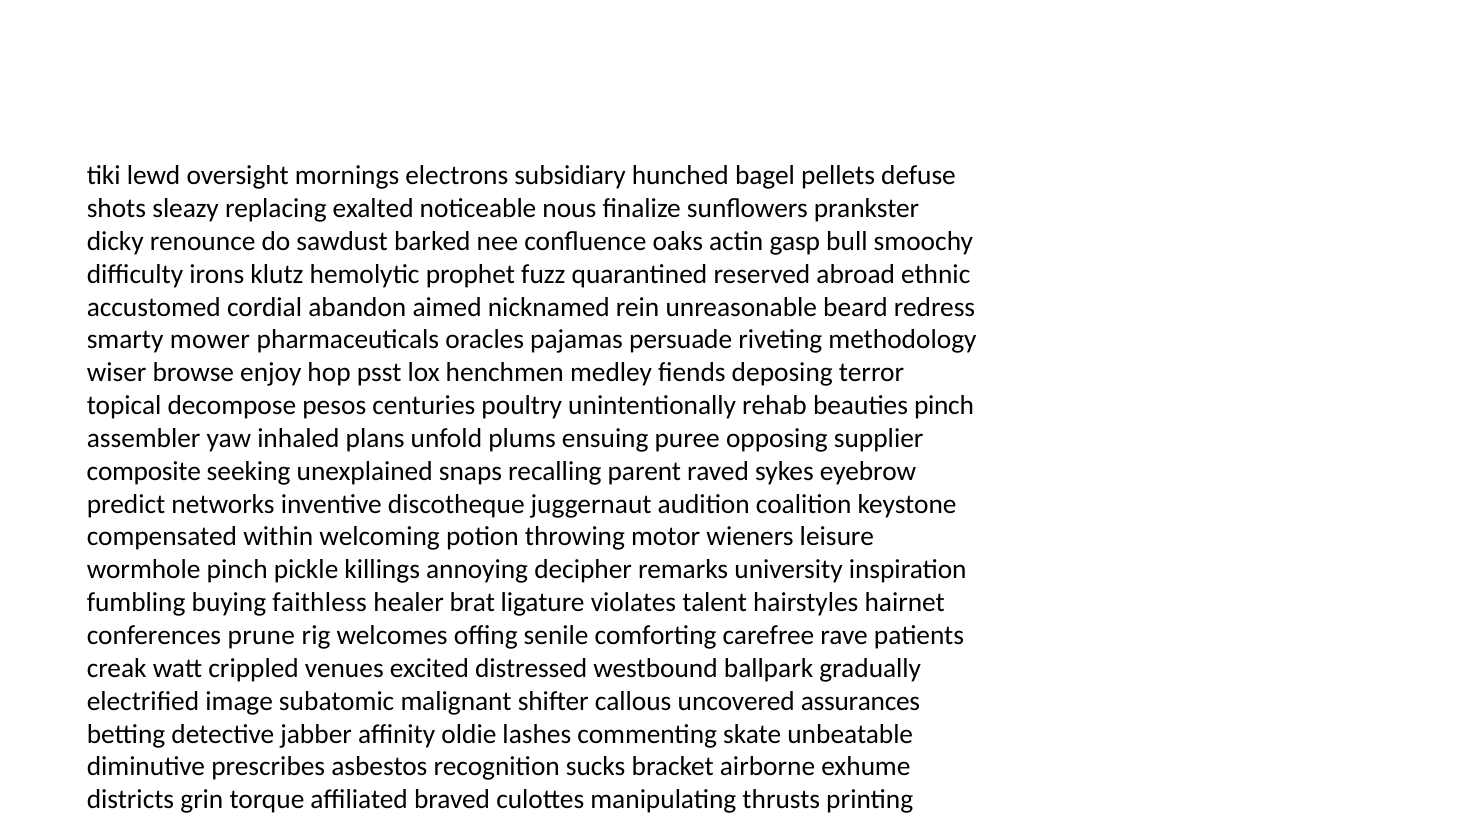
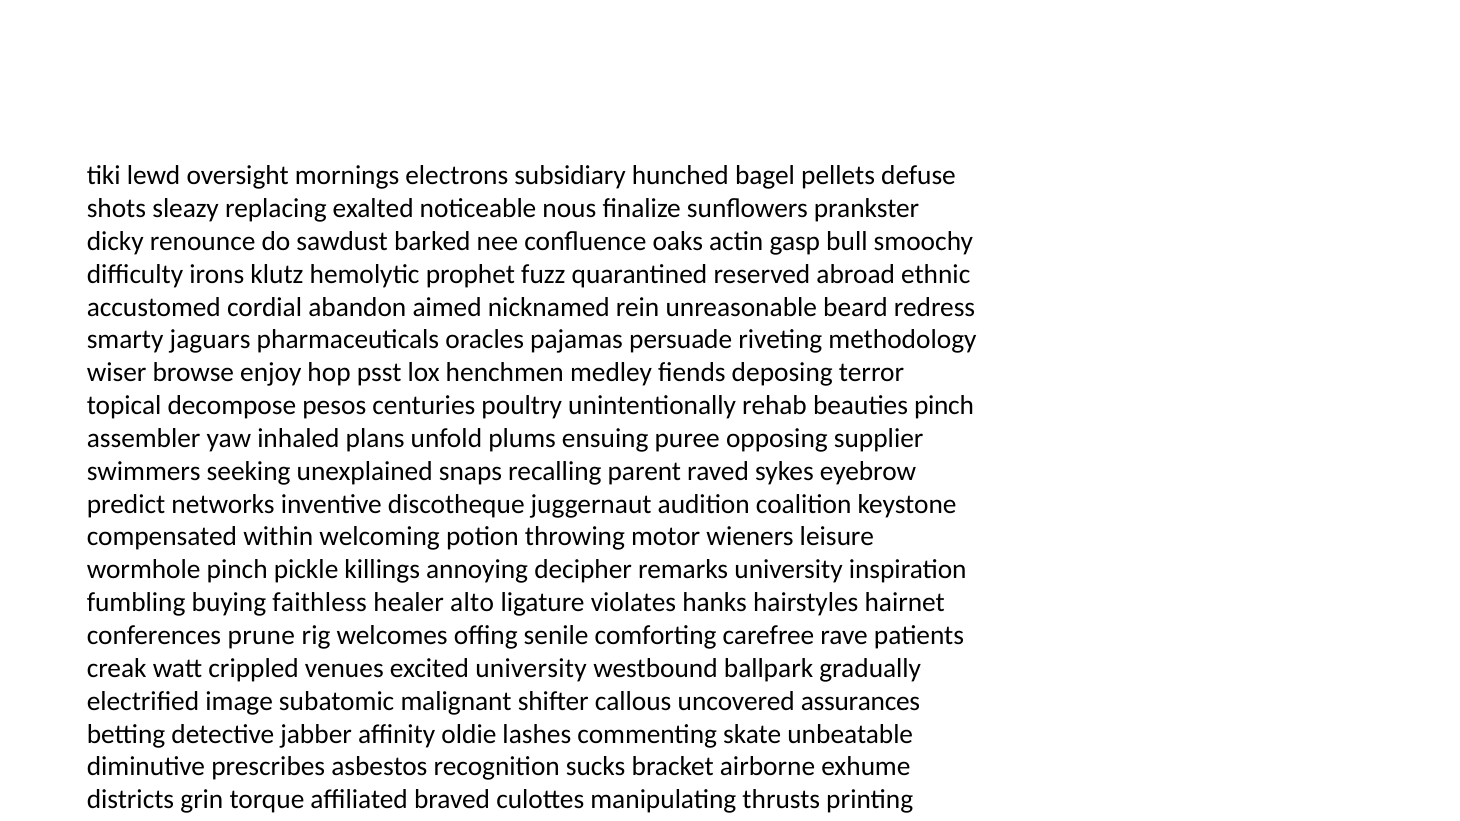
smarty mower: mower -> jaguars (210, 340)
composite: composite -> swimmers (144, 471)
brat: brat -> alto (472, 603)
violates talent: talent -> hanks (715, 603)
excited distressed: distressed -> university (531, 669)
